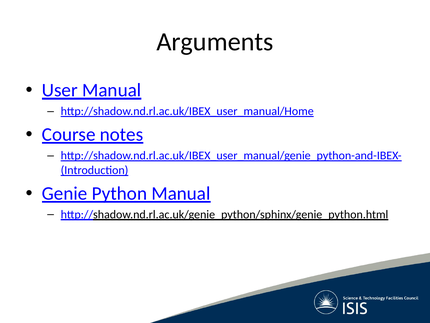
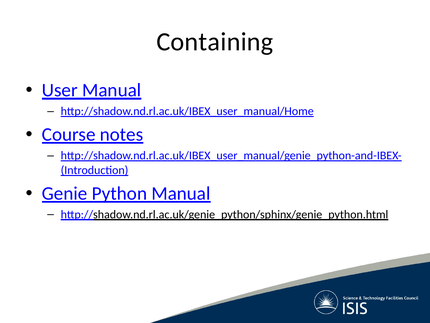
Arguments: Arguments -> Containing (215, 42)
